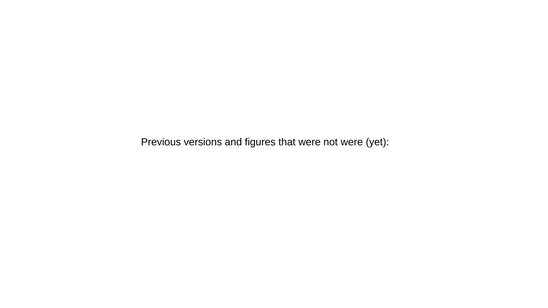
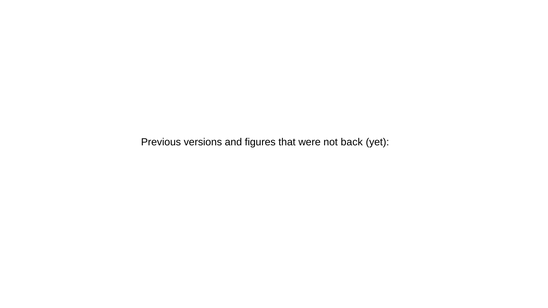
not were: were -> back (352, 142)
